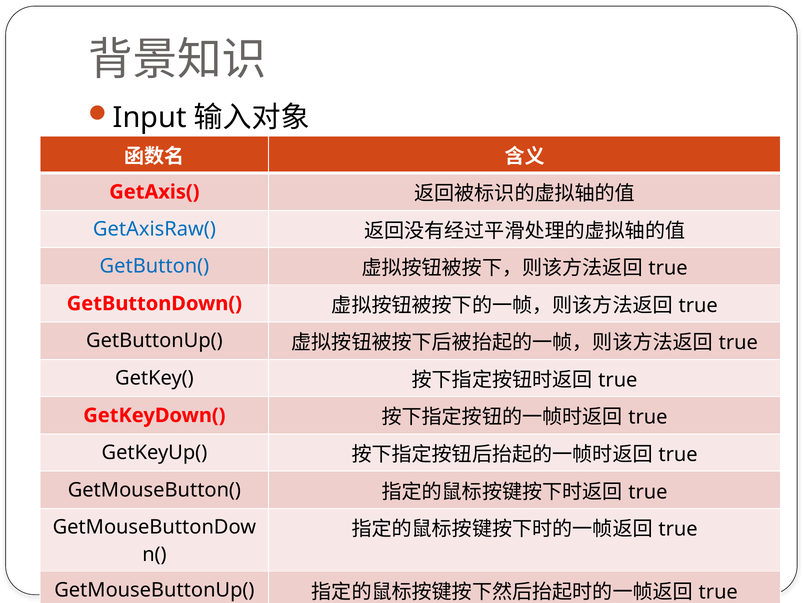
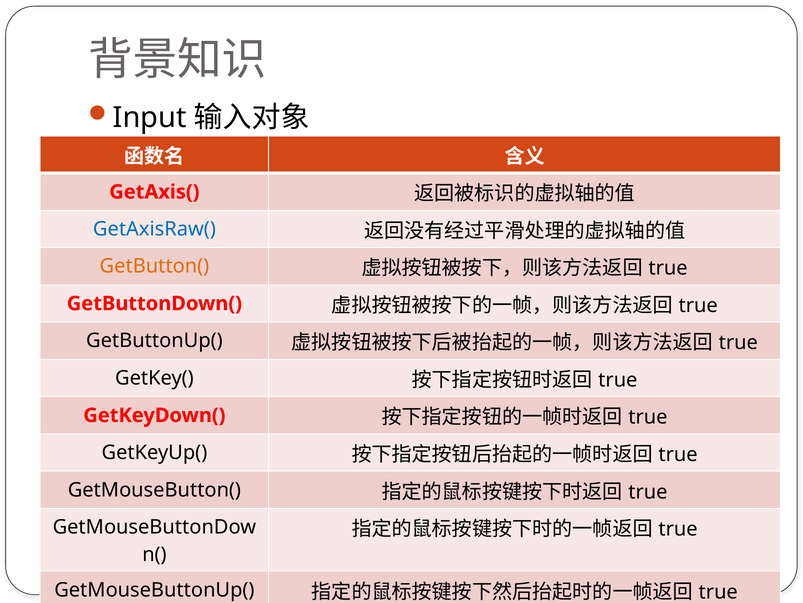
GetButton( colour: blue -> orange (154, 266)
